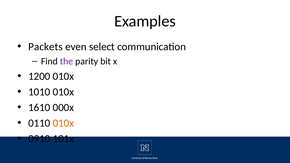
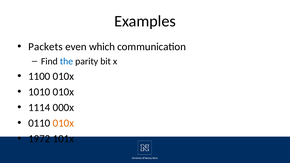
select: select -> which (102, 47)
the colour: purple -> blue (66, 61)
1200: 1200 -> 1100 (39, 76)
1610: 1610 -> 1114 (39, 108)
0910: 0910 -> 1972 (39, 139)
